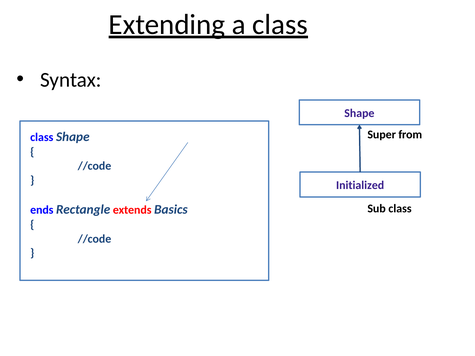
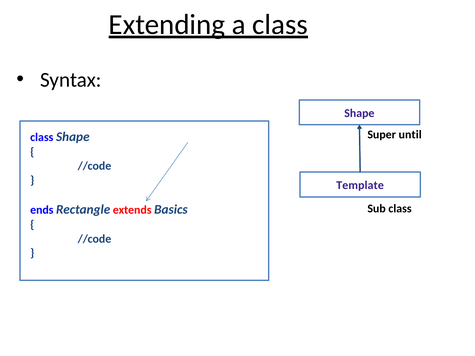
from: from -> until (410, 135)
Initialized: Initialized -> Template (360, 186)
